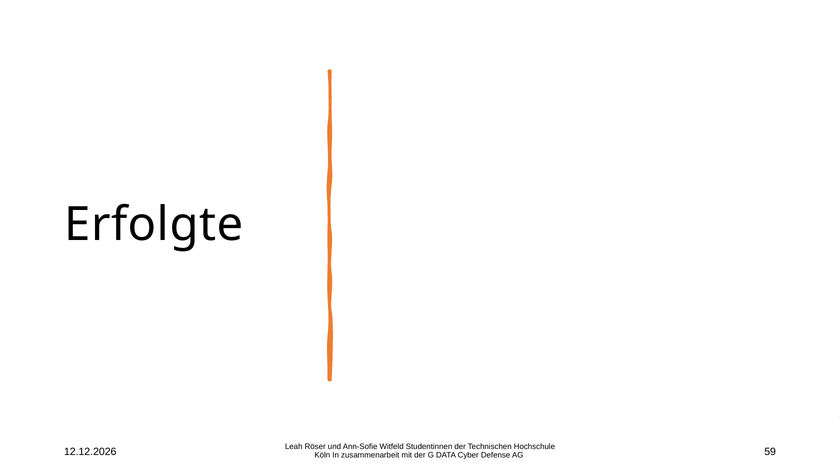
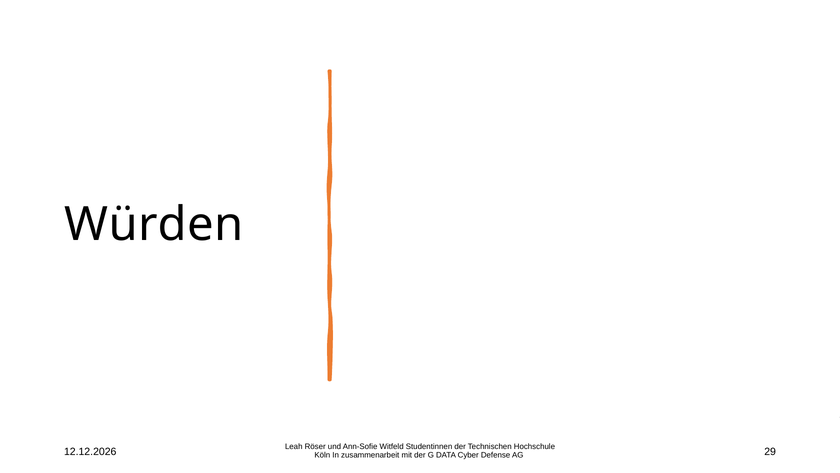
Erfolgte: Erfolgte -> Würden (154, 225)
59: 59 -> 29 (770, 451)
